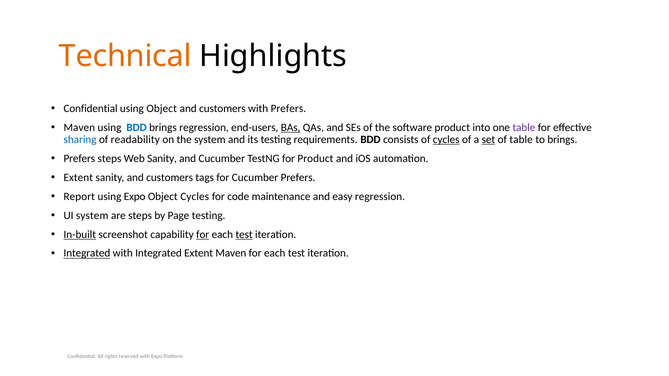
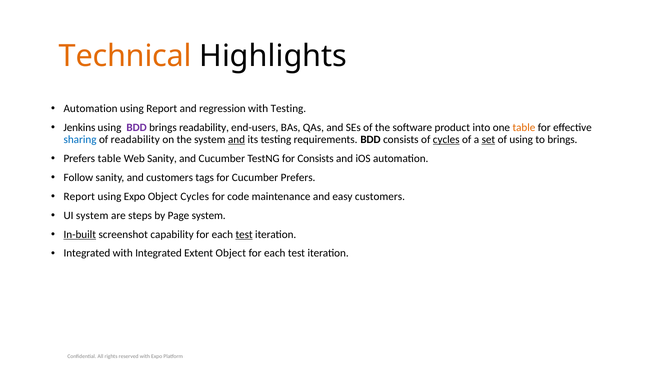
Confidential: Confidential -> Automation (91, 109)
using Object: Object -> Report (162, 109)
customers: customers -> regression (222, 109)
with Prefers: Prefers -> Testing (288, 109)
Maven: Maven -> Jenkins (79, 128)
BDD colour: blue -> purple (137, 128)
brings regression: regression -> readability (204, 128)
BAs underline: present -> none (291, 128)
table colour: purple -> orange (524, 128)
and underline: none -> present (237, 140)
of table: table -> using (521, 140)
Prefers steps: steps -> table (109, 159)
for Product: Product -> Consists (316, 159)
Extent: Extent -> Follow (78, 178)
easy regression: regression -> customers (380, 197)
Page testing: testing -> system (209, 216)
for underline: present -> none (203, 235)
Integrated underline: present -> none (87, 254)
Extent Maven: Maven -> Object (231, 254)
